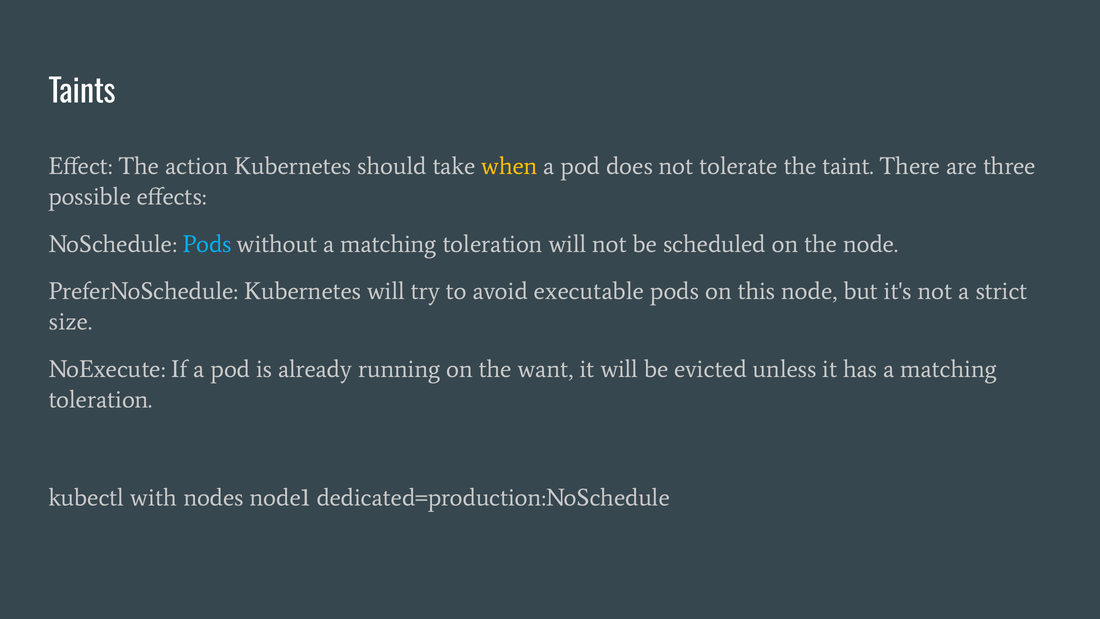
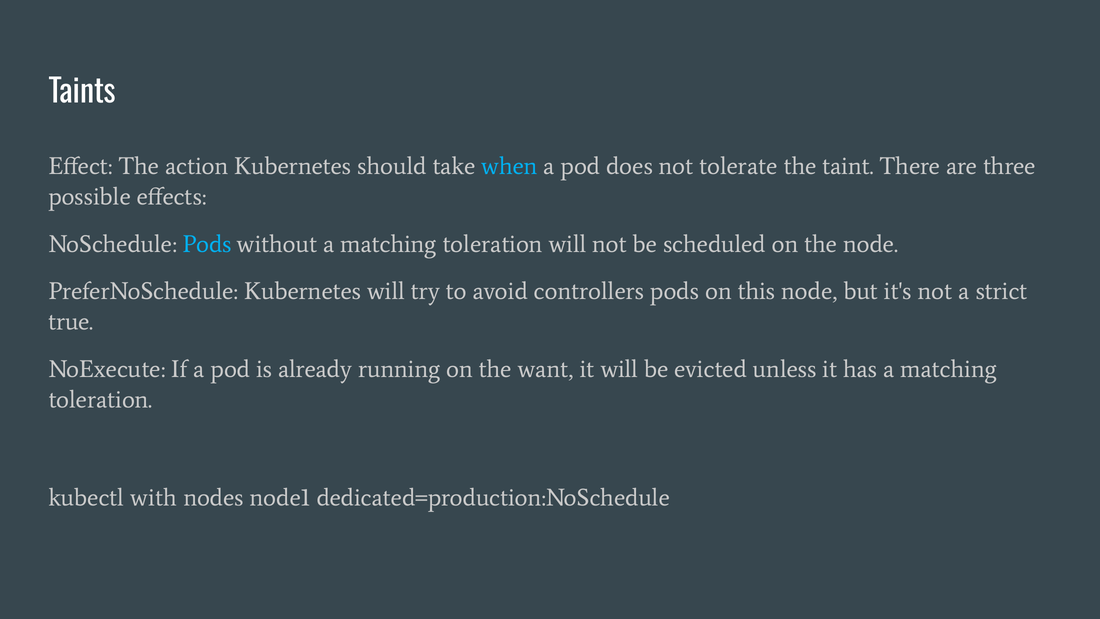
when colour: yellow -> light blue (509, 166)
executable: executable -> controllers (589, 291)
size: size -> true (71, 322)
